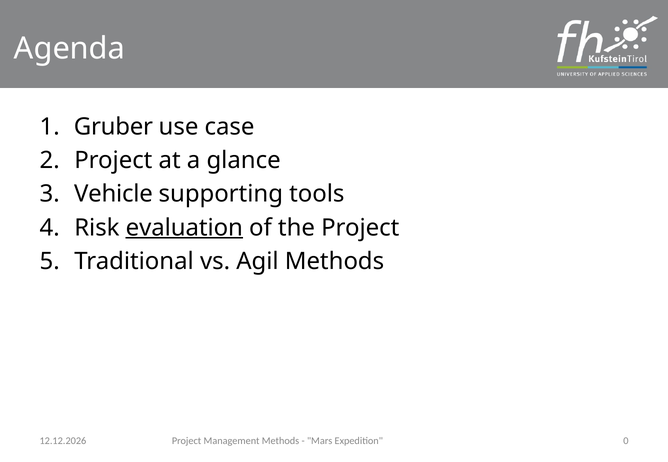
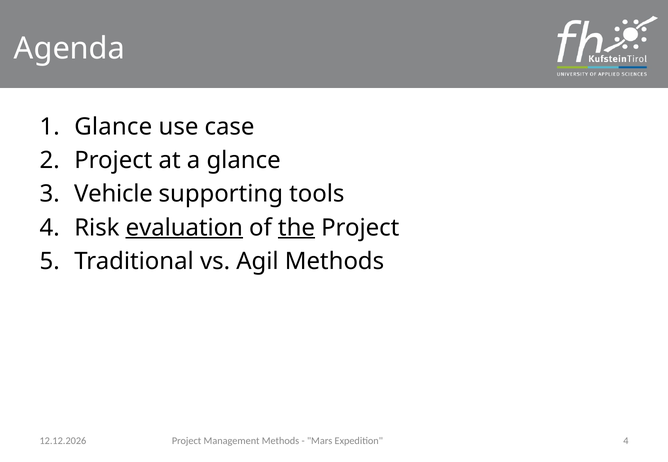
Gruber: Gruber -> Glance (113, 127)
the underline: none -> present (296, 228)
Expedition 0: 0 -> 4 (626, 442)
